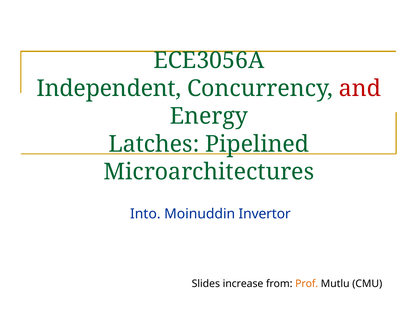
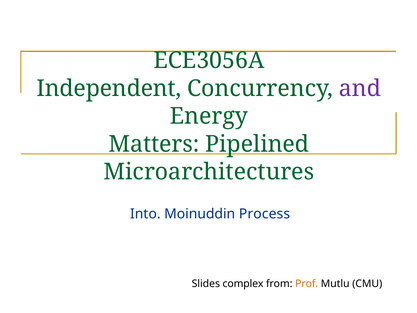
and colour: red -> purple (360, 88)
Latches: Latches -> Matters (154, 144)
Invertor: Invertor -> Process (264, 214)
increase: increase -> complex (243, 284)
